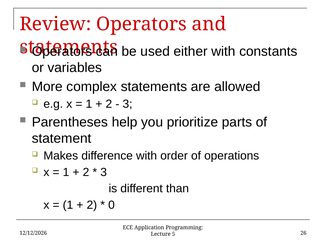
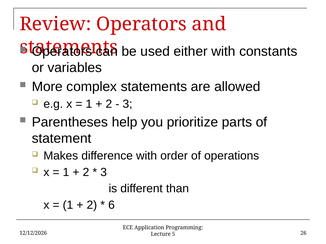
0: 0 -> 6 (112, 205)
